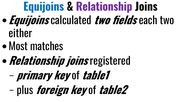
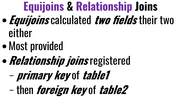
Equijoins colour: blue -> purple (44, 7)
each: each -> their (148, 21)
matches: matches -> provided (47, 47)
plus: plus -> then (25, 90)
